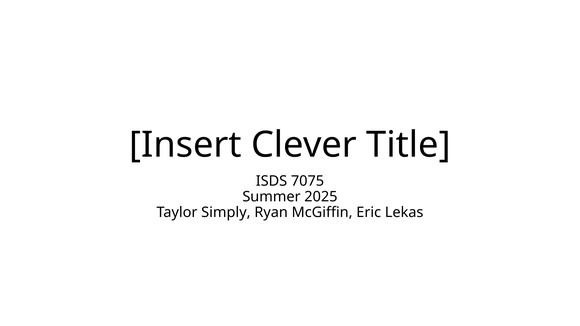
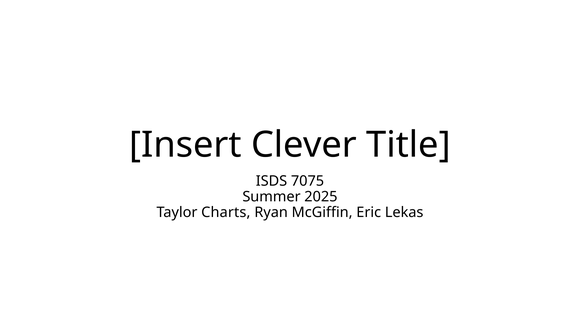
Simply: Simply -> Charts (226, 213)
